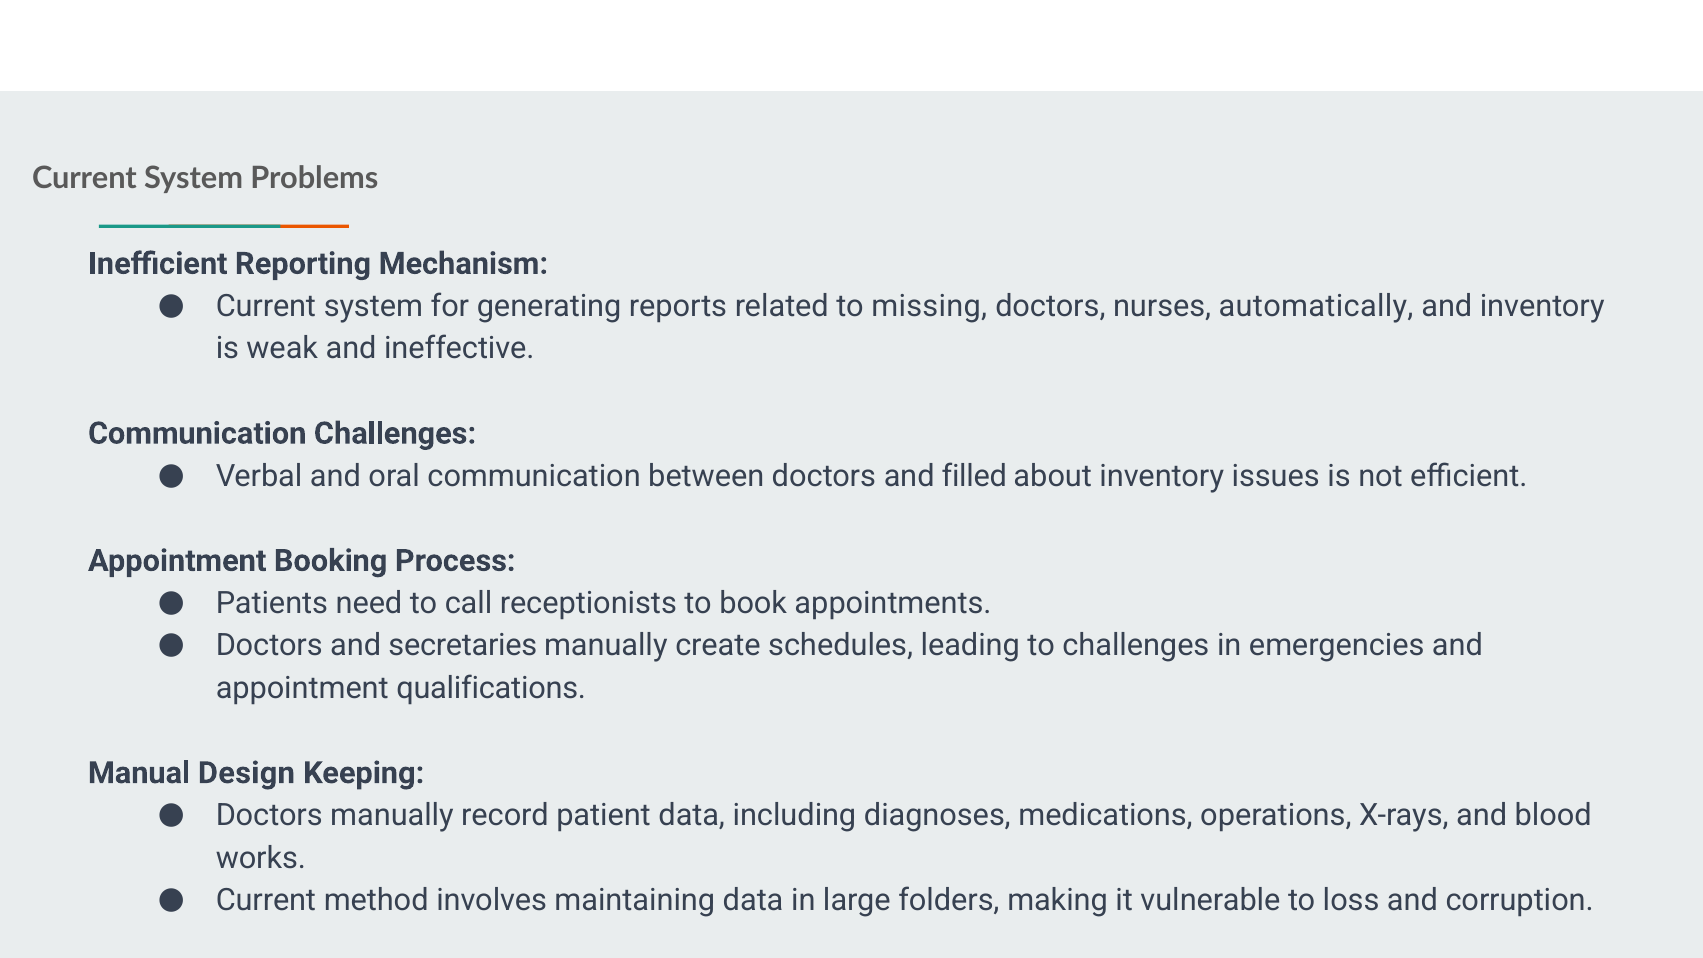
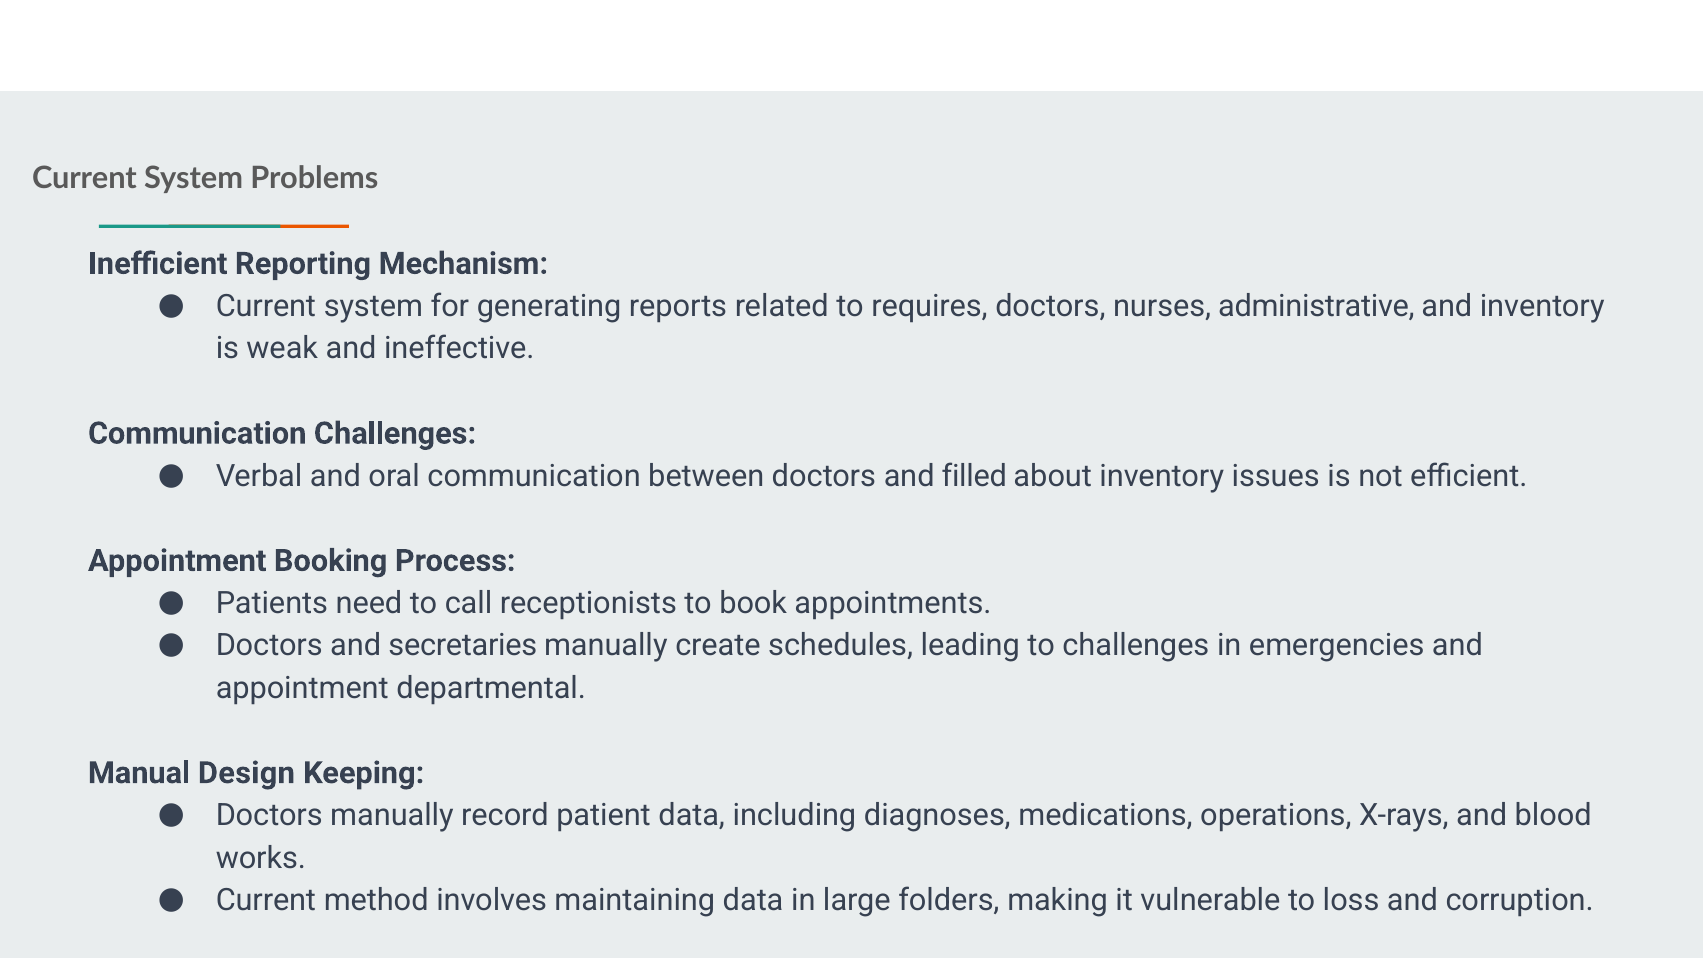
missing: missing -> requires (929, 306)
automatically: automatically -> administrative (1316, 306)
qualifications: qualifications -> departmental (491, 688)
